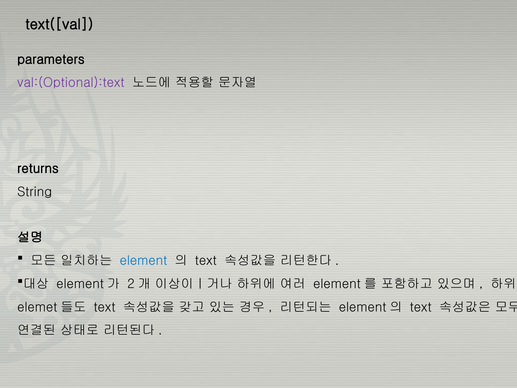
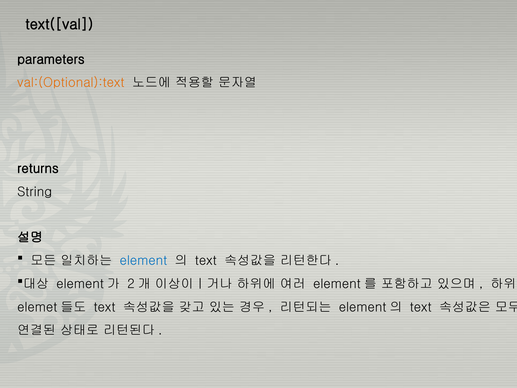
val:(Optional):text colour: purple -> orange (71, 83)
